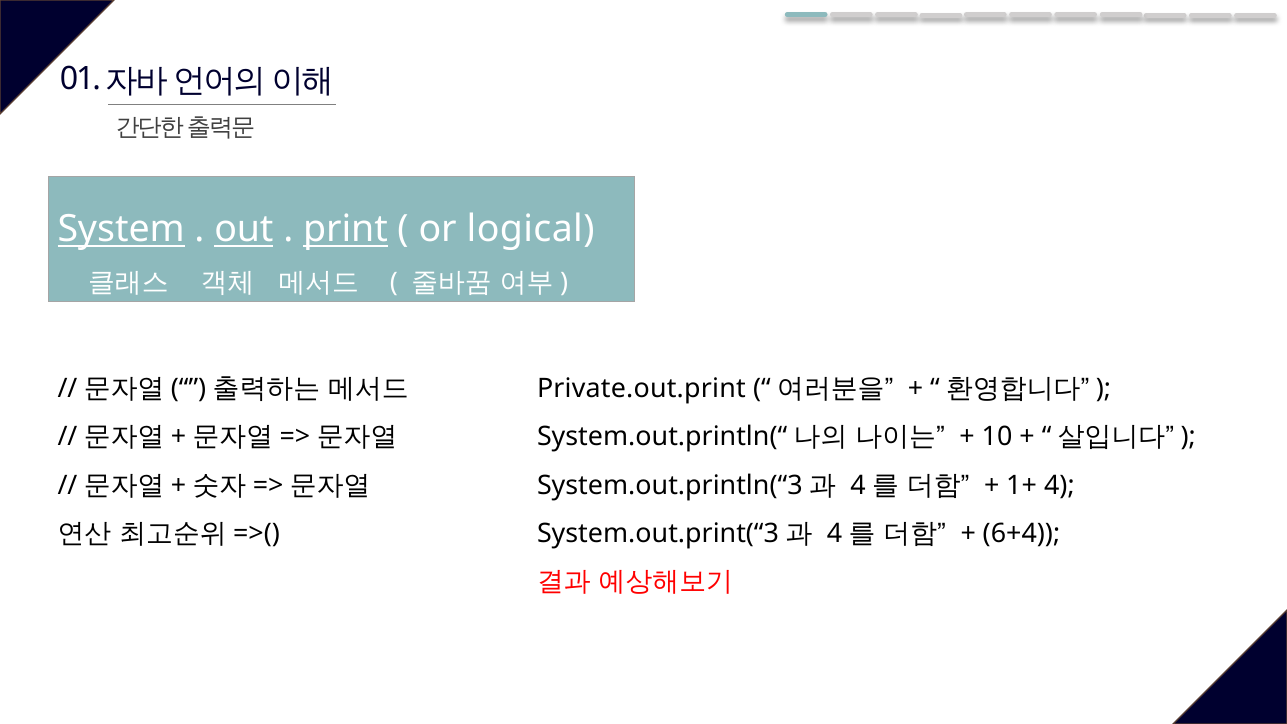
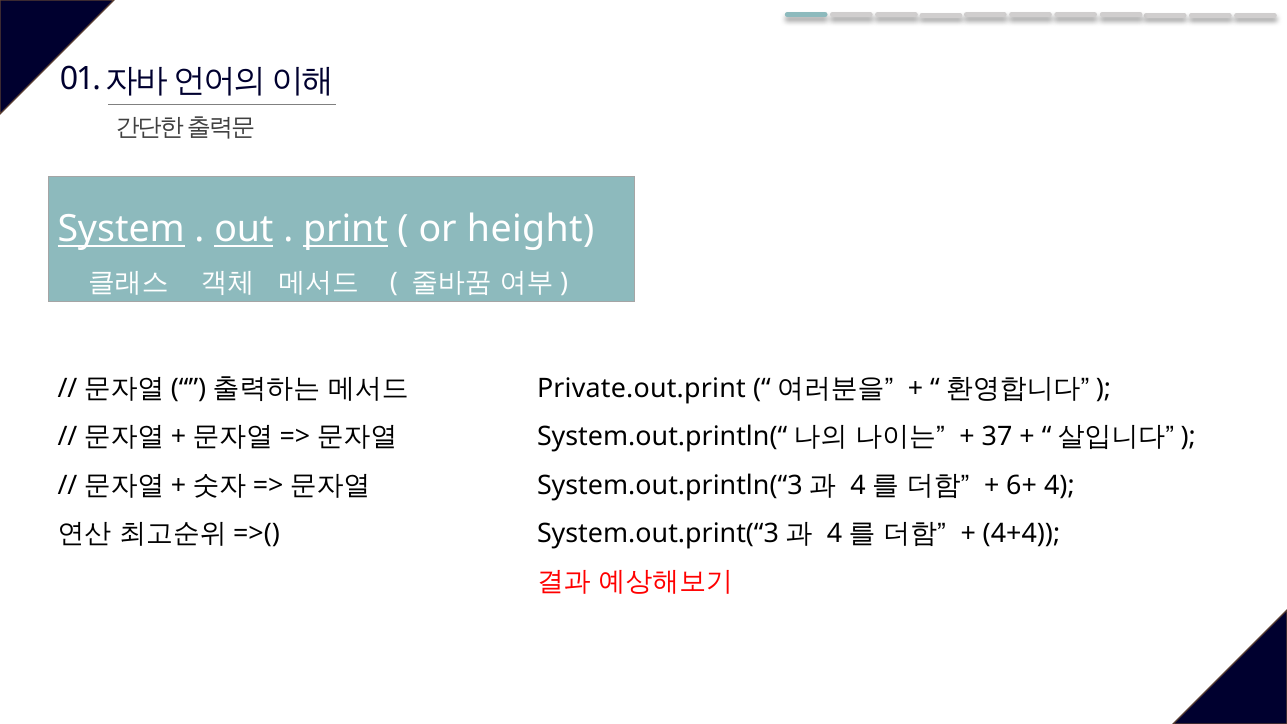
logical: logical -> height (531, 229)
10: 10 -> 37 (997, 437)
1+: 1+ -> 6+ (1022, 485)
6+4: 6+4 -> 4+4 (1021, 533)
